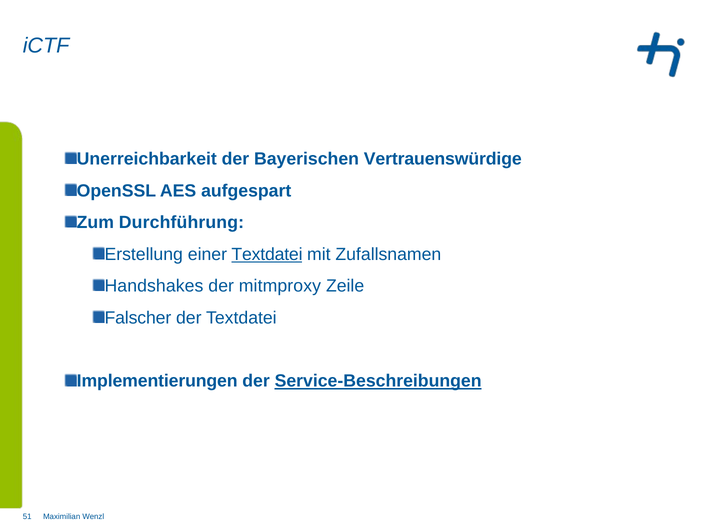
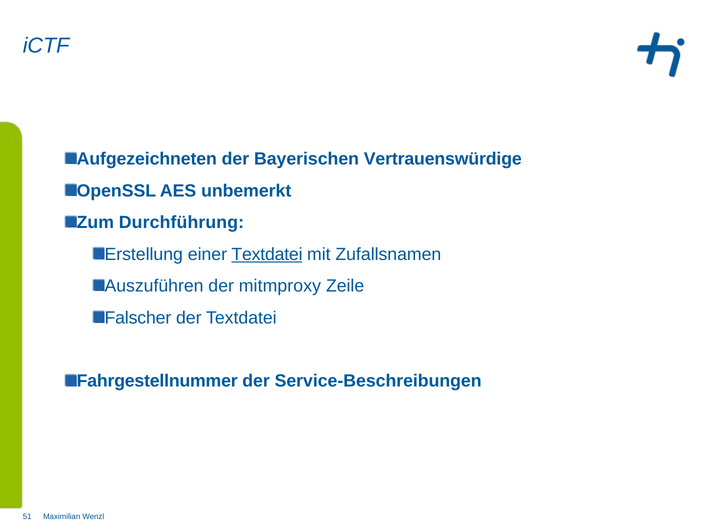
Unerreichbarkeit: Unerreichbarkeit -> Aufgezeichneten (147, 159)
aufgespart: aufgespart -> unbemerkt (246, 191)
Handshakes: Handshakes -> Auszuführen (154, 286)
Implementierungen: Implementierungen -> Fahrgestellnummer (157, 382)
Service-Beschreibungen underline: present -> none (378, 382)
